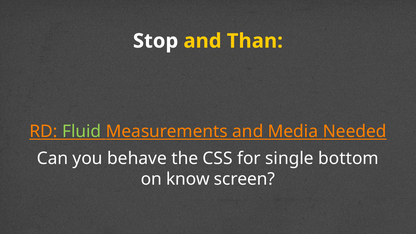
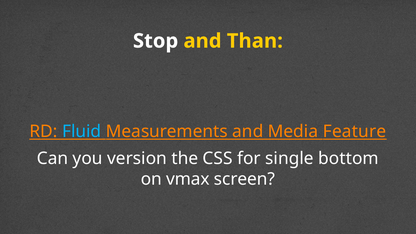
Fluid colour: light green -> light blue (82, 131)
Needed: Needed -> Feature (355, 131)
behave: behave -> version (137, 158)
know: know -> vmax (188, 179)
